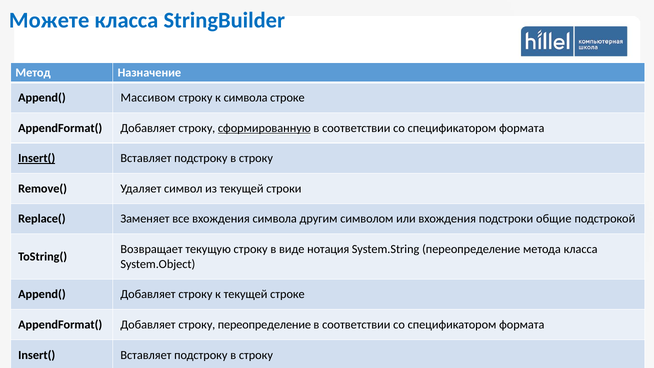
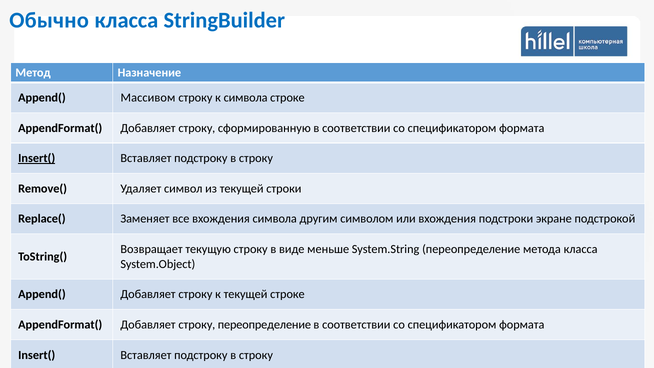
Можете: Можете -> Обычно (49, 20)
сформированную underline: present -> none (264, 128)
общие: общие -> экране (554, 219)
нотация: нотация -> меньше (328, 249)
